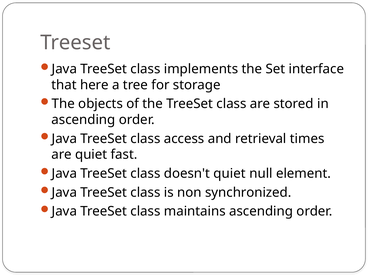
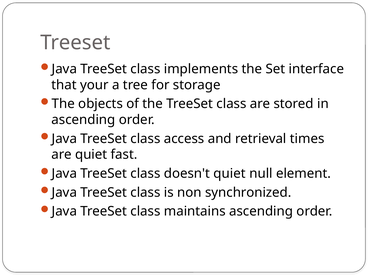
here: here -> your (94, 85)
